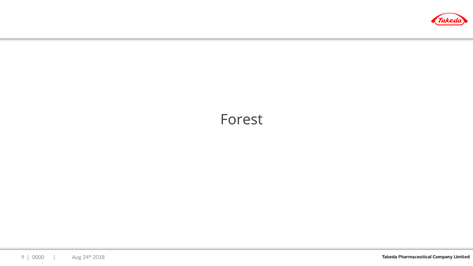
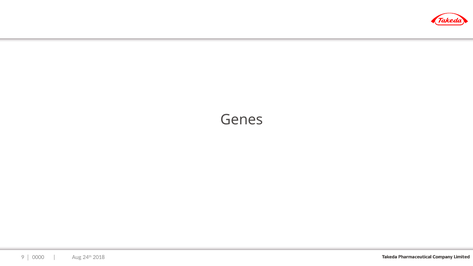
Forest: Forest -> Genes (242, 120)
